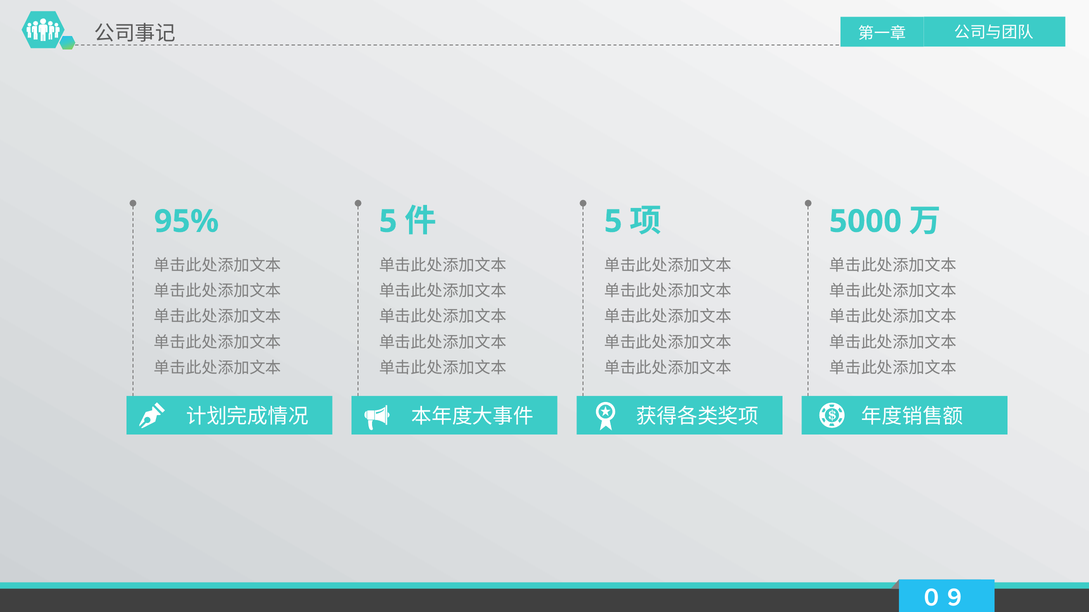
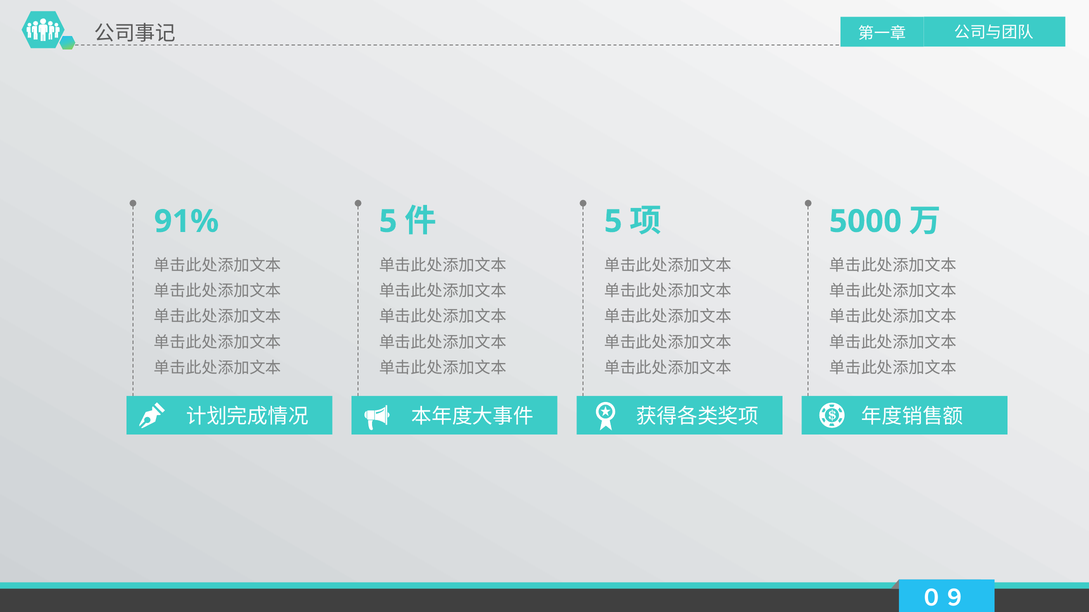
95%: 95% -> 91% (186, 222)
